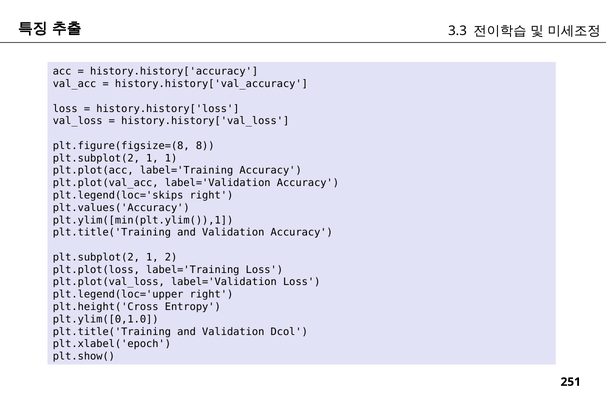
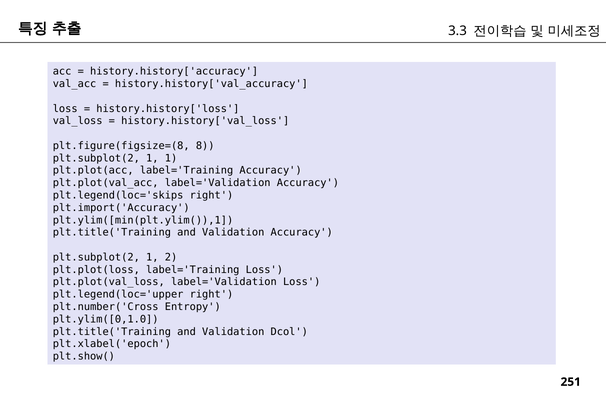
plt.values('Accuracy: plt.values('Accuracy -> plt.import('Accuracy (121, 208)
plt.height('Cross: plt.height('Cross -> plt.number('Cross (106, 307)
